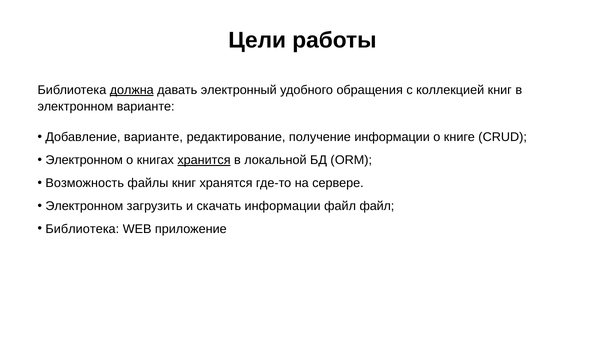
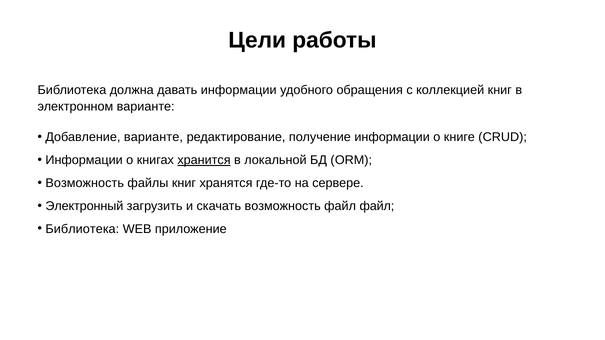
должна underline: present -> none (132, 90)
давать электронный: электронный -> информации (239, 90)
Электронном: Электронном -> Информации (84, 160)
Электронном: Электронном -> Электронный (84, 206)
скачать информации: информации -> возможность (283, 206)
